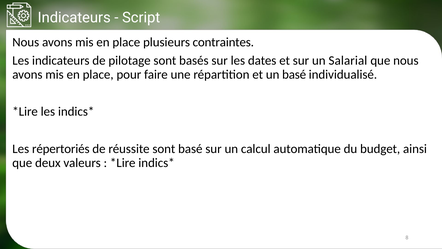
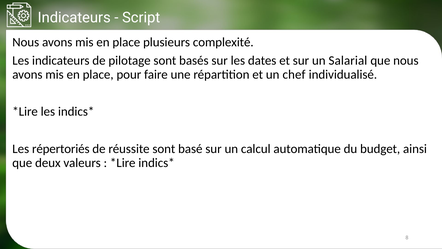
contraintes: contraintes -> complexité (223, 42)
un basé: basé -> chef (294, 74)
